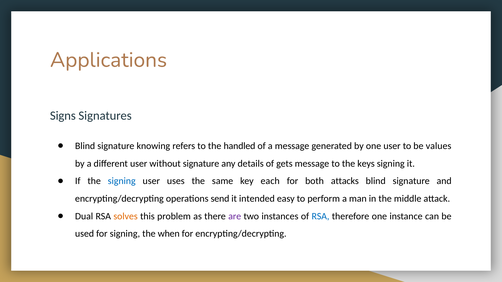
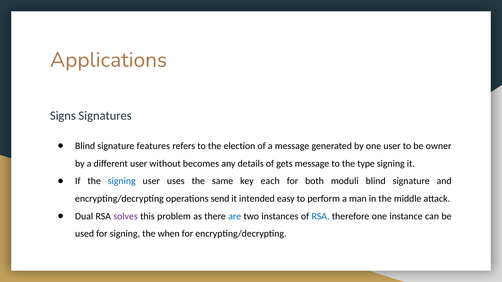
knowing: knowing -> features (153, 146)
handled: handled -> election (239, 146)
values: values -> owner (439, 146)
without signature: signature -> becomes (201, 164)
keys: keys -> type (366, 164)
attacks: attacks -> moduli (345, 181)
solves colour: orange -> purple (126, 216)
are colour: purple -> blue (235, 216)
